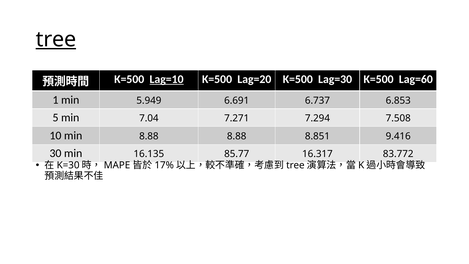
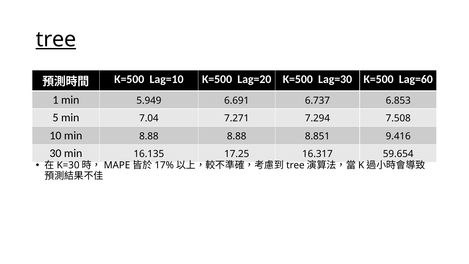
Lag=10 underline: present -> none (167, 79)
85.77: 85.77 -> 17.25 (237, 154)
83.772: 83.772 -> 59.654 (398, 154)
